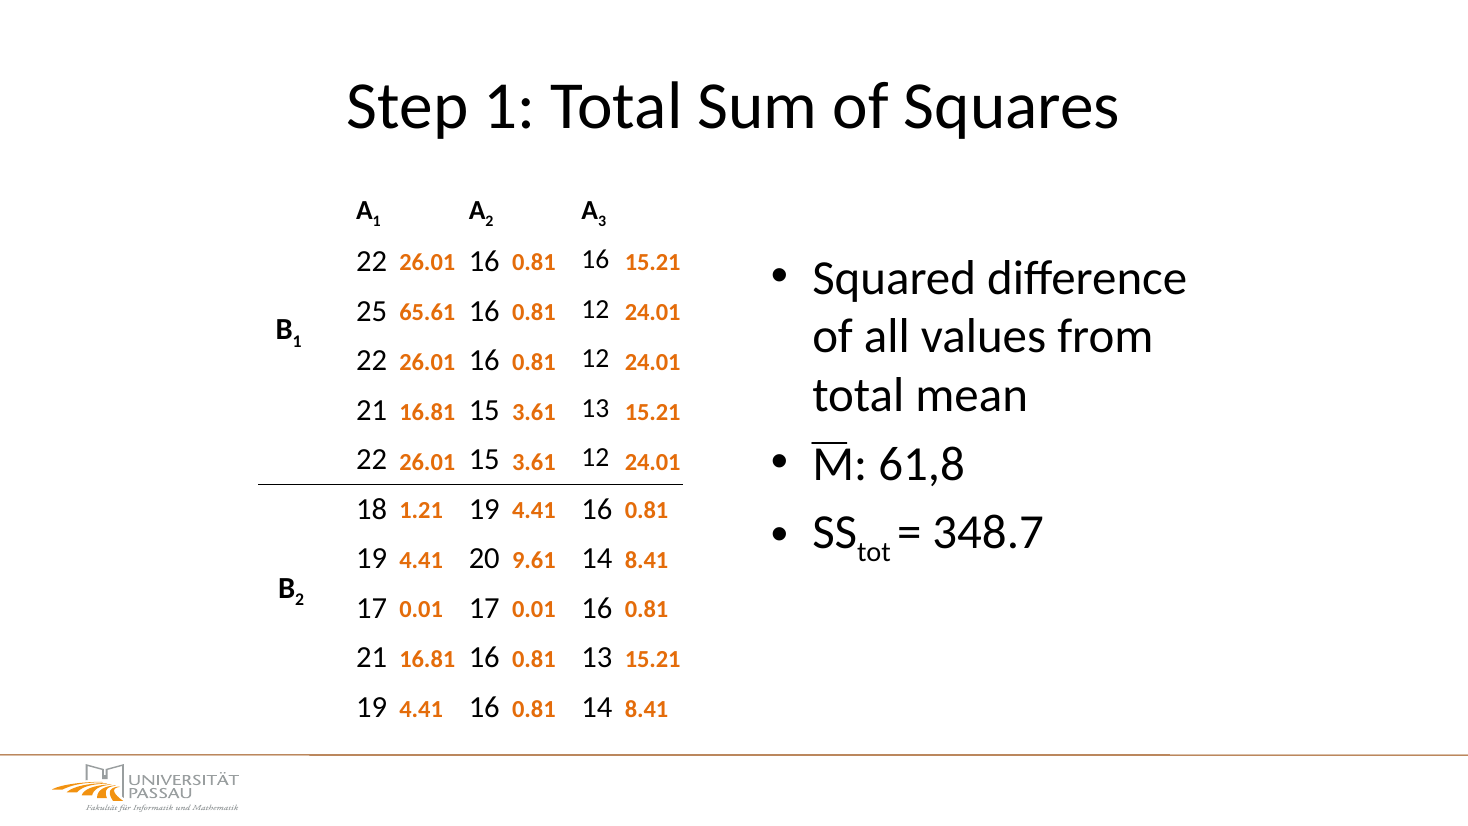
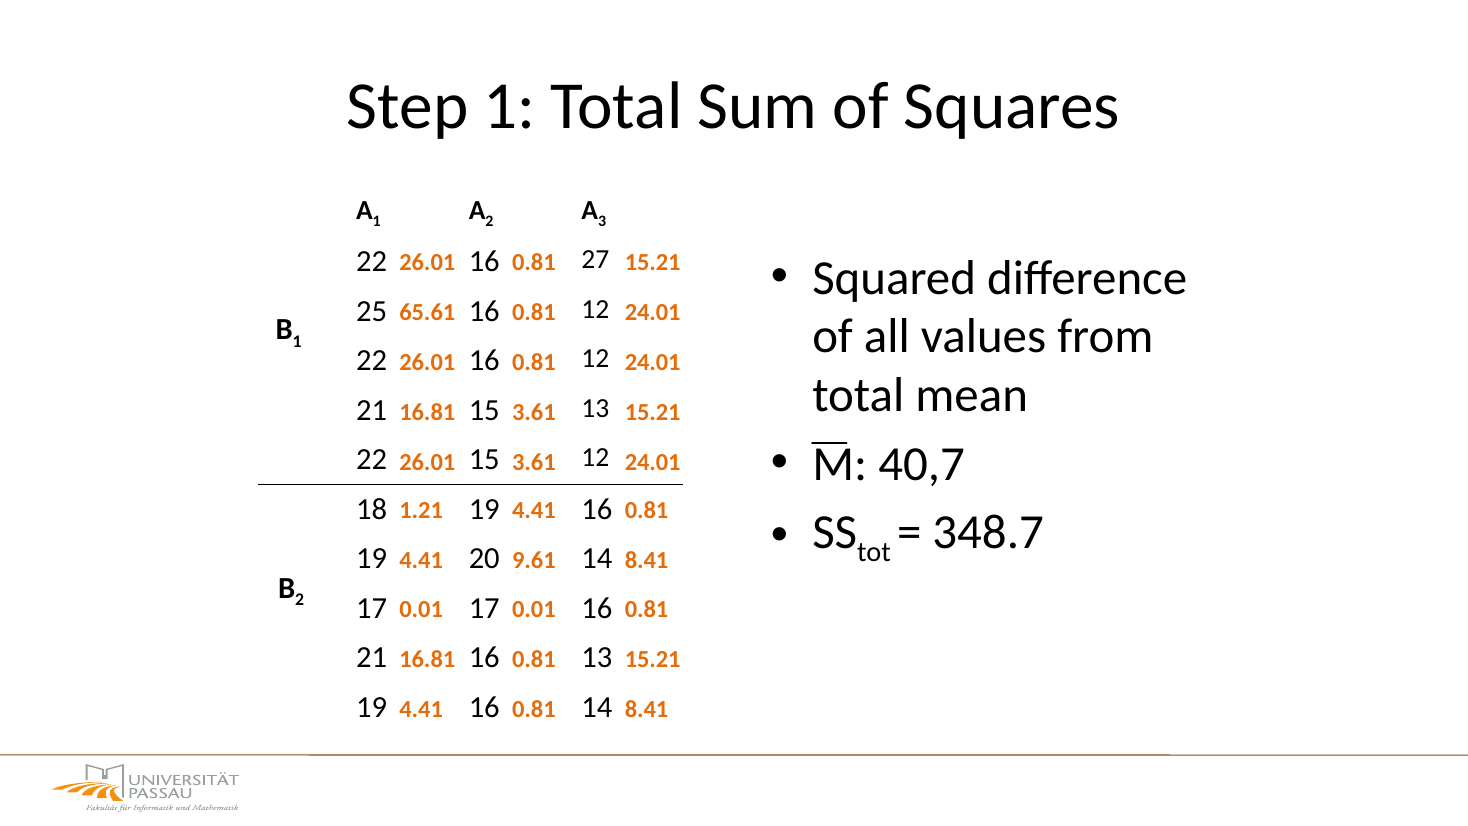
16 16: 16 -> 27 (595, 260)
61,8: 61,8 -> 40,7 (922, 464)
